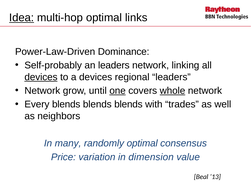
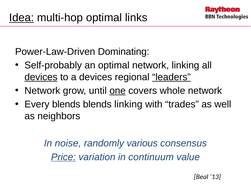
Dominance: Dominance -> Dominating (124, 52)
an leaders: leaders -> optimal (114, 65)
leaders underline: none -> present (171, 77)
whole underline: present -> none (172, 91)
blends: blends -> linking (128, 104)
many: many -> noise (68, 144)
randomly optimal: optimal -> various (142, 144)
Price underline: none -> present (63, 157)
dimension: dimension -> continuum (151, 157)
